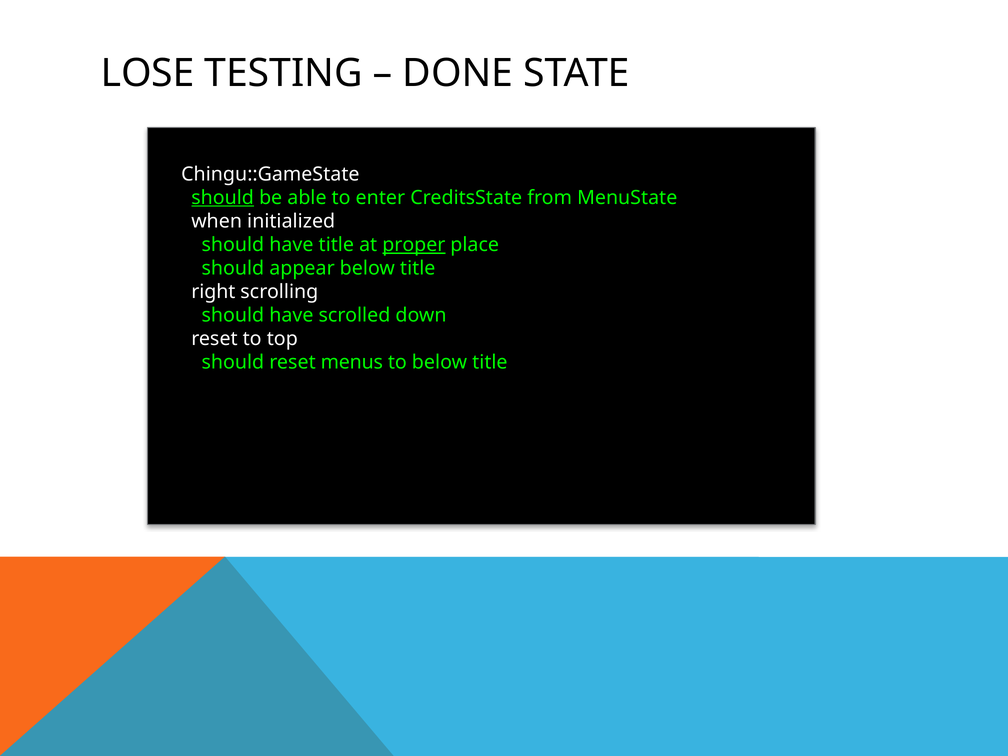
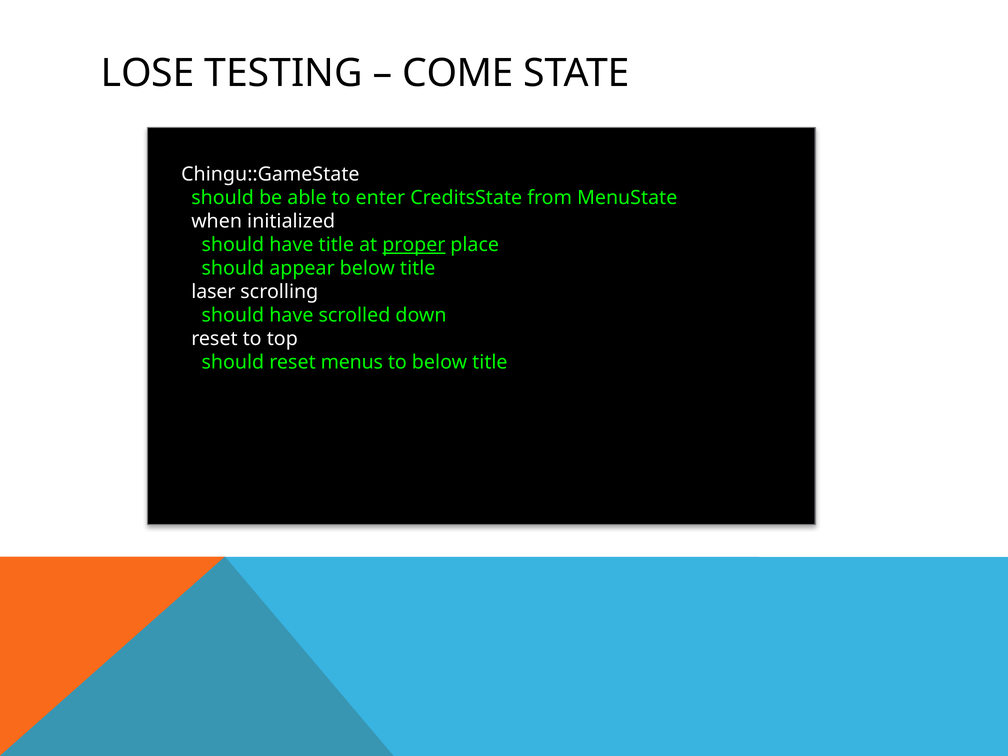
DONE: DONE -> COME (458, 73)
should underline: present -> none (223, 198)
right: right -> laser (213, 292)
